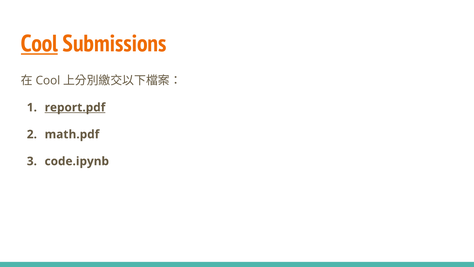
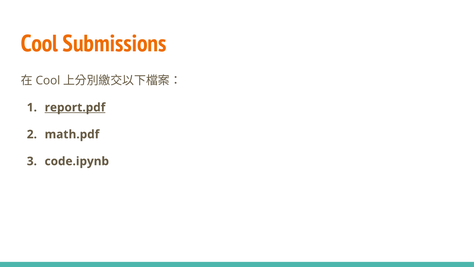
Cool underline: present -> none (39, 44)
